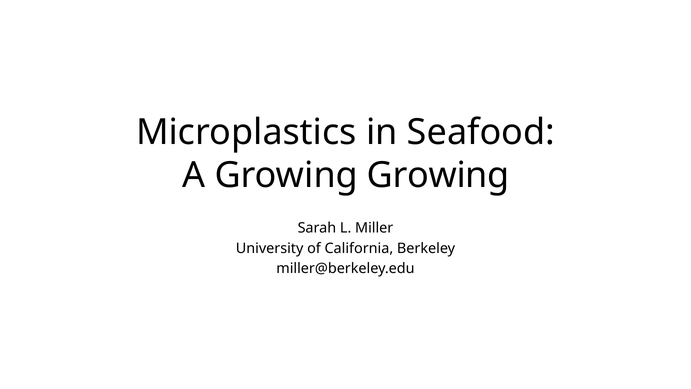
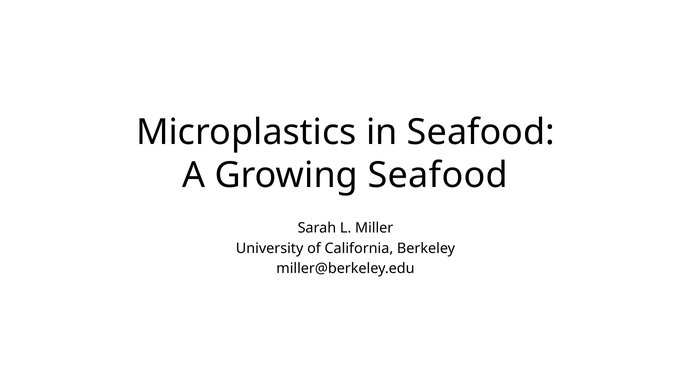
Growing Growing: Growing -> Seafood (438, 175)
